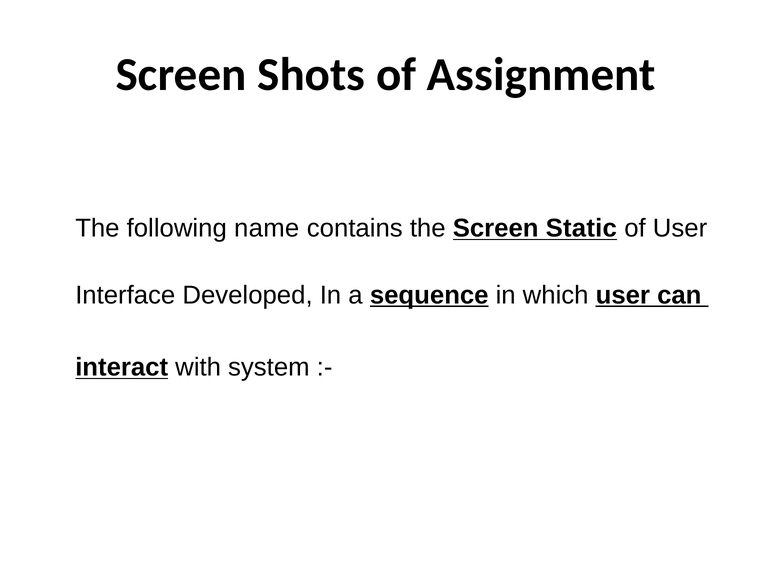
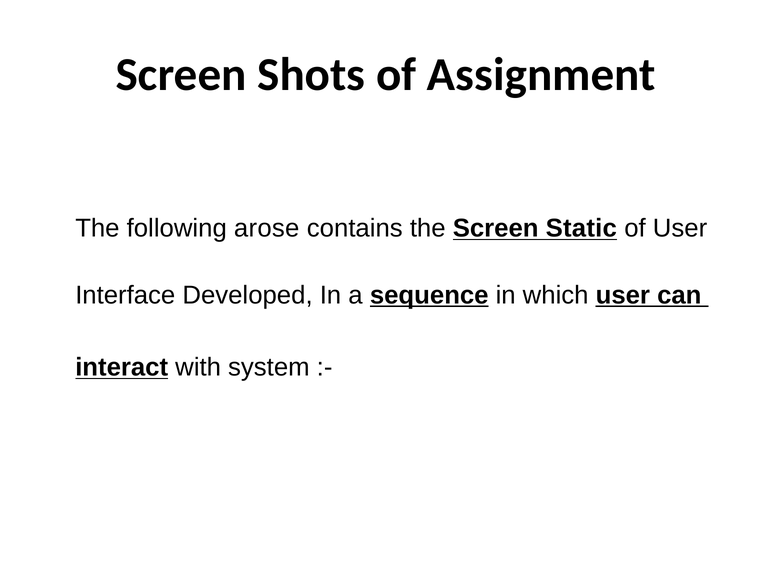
name: name -> arose (267, 228)
